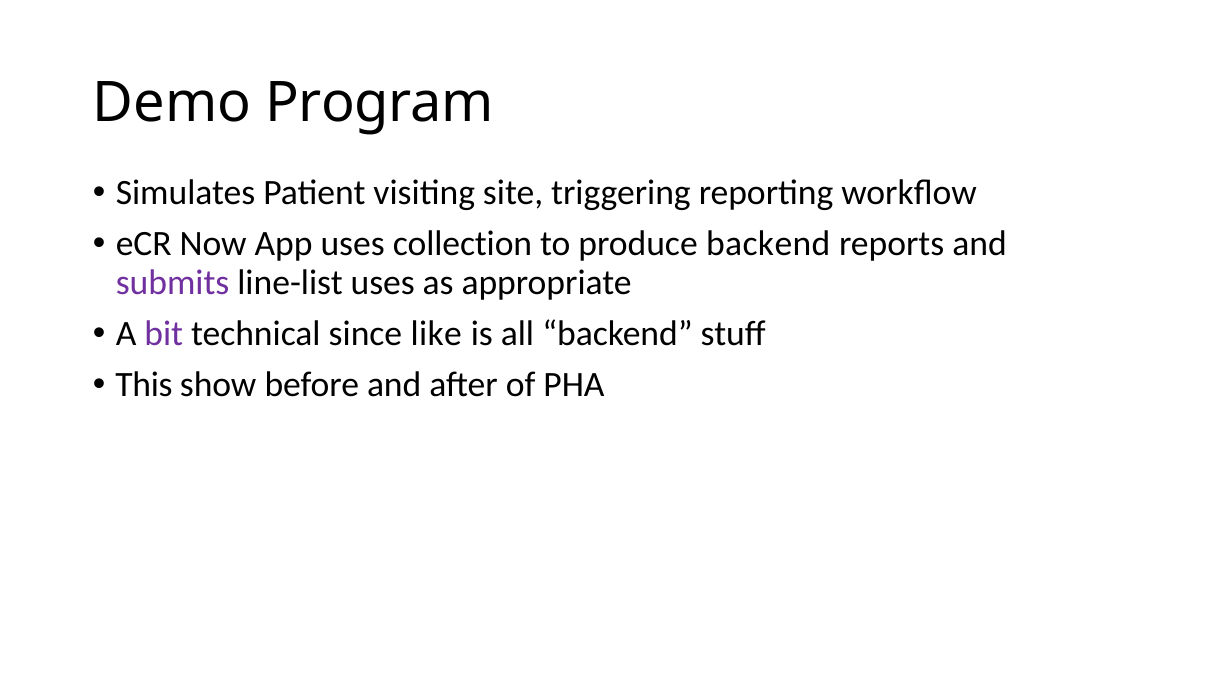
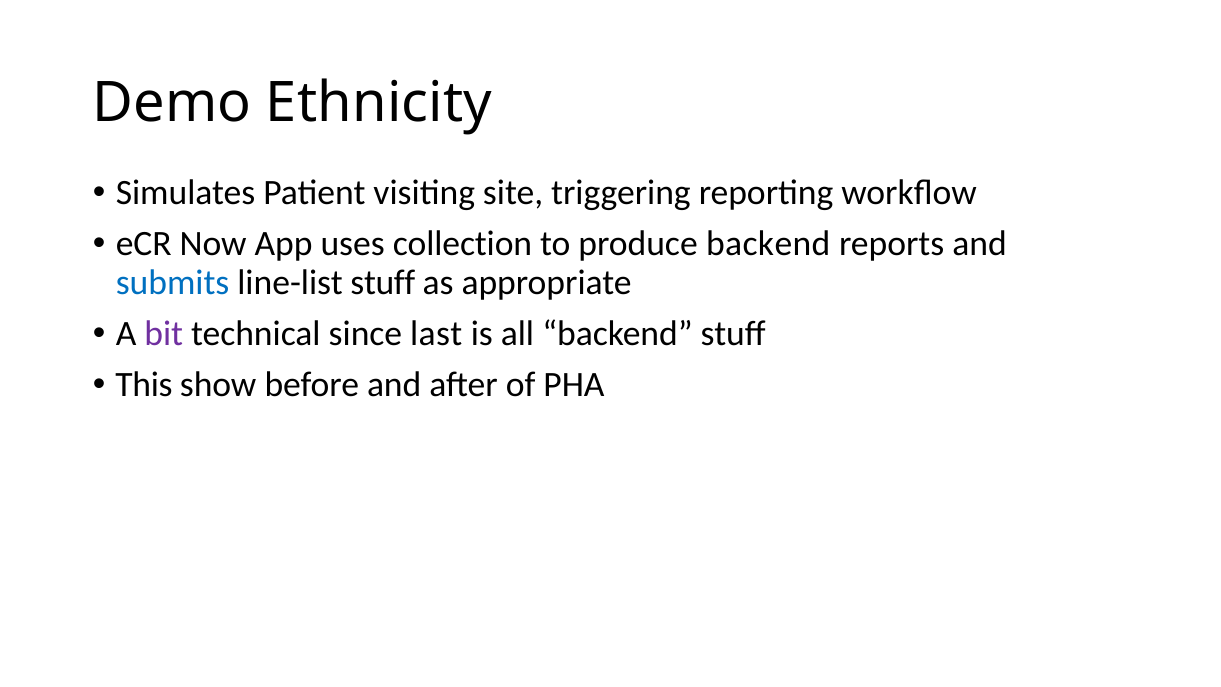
Program: Program -> Ethnicity (379, 103)
submits colour: purple -> blue (173, 282)
line-list uses: uses -> stuff (383, 282)
like: like -> last (436, 334)
